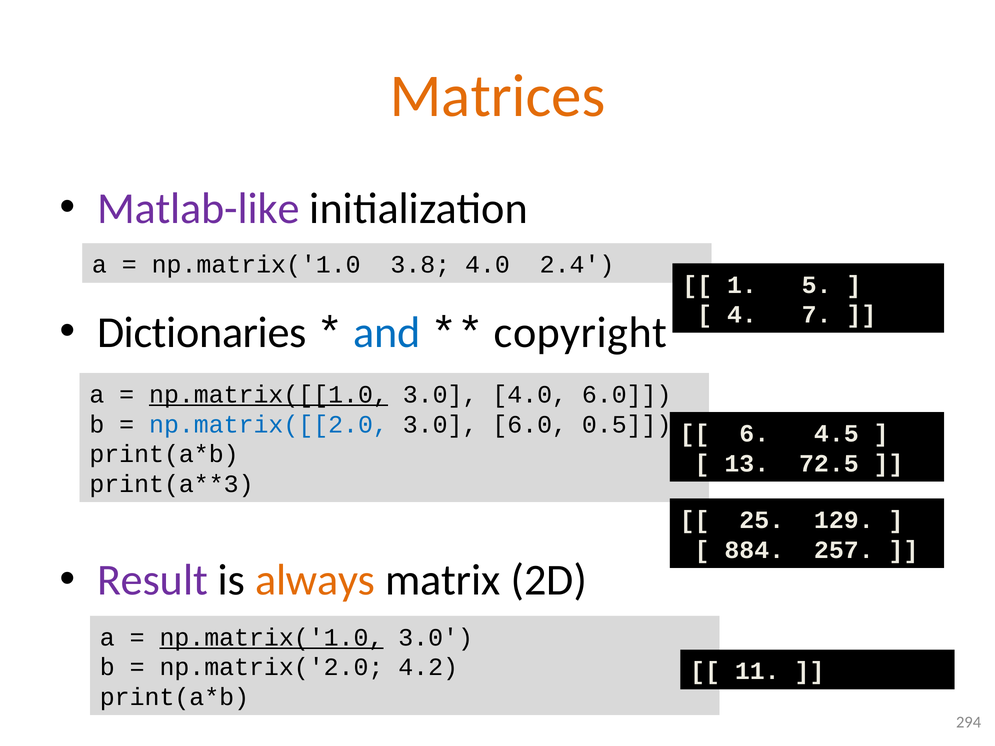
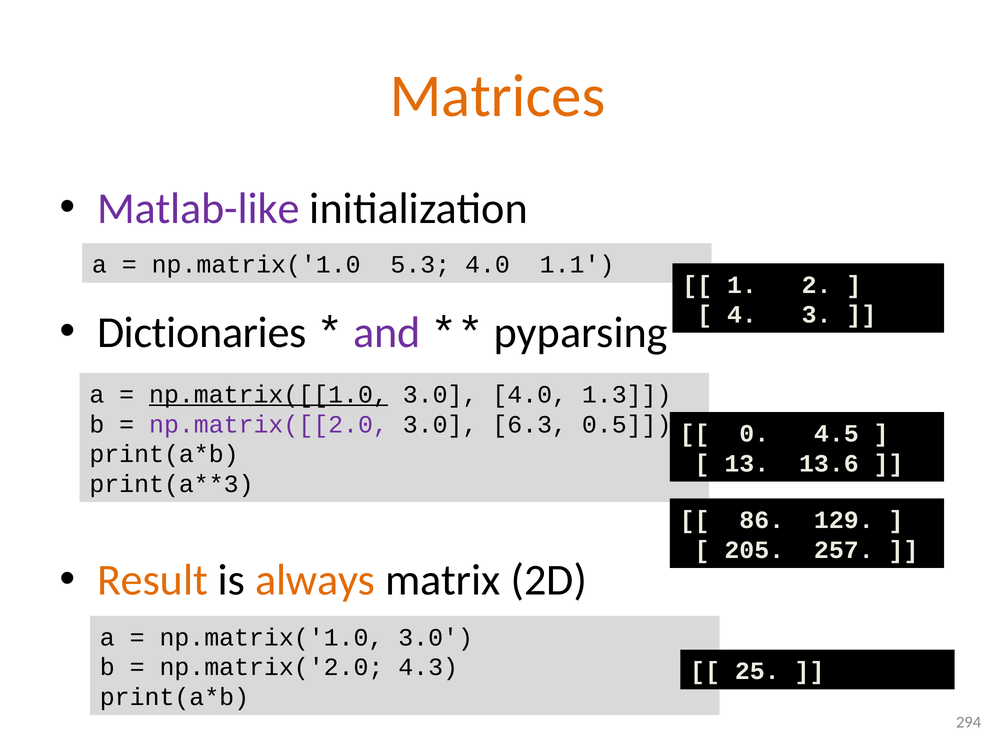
3.8: 3.8 -> 5.3 (420, 265)
2.4: 2.4 -> 1.1 (577, 265)
5: 5 -> 2 (817, 285)
7: 7 -> 3 (817, 315)
and colour: blue -> purple (387, 333)
copyright: copyright -> pyparsing (581, 333)
4.0 6.0: 6.0 -> 1.3 (627, 395)
np.matrix([[2.0 colour: blue -> purple (268, 424)
3.0 6.0: 6.0 -> 6.3 (530, 424)
6: 6 -> 0 (754, 434)
72.5: 72.5 -> 13.6 (829, 464)
25: 25 -> 86 (762, 520)
884: 884 -> 205 (754, 550)
Result colour: purple -> orange (152, 581)
np.matrix('1.0 underline: present -> none (271, 638)
4.2: 4.2 -> 4.3 (428, 667)
11: 11 -> 25 (757, 671)
